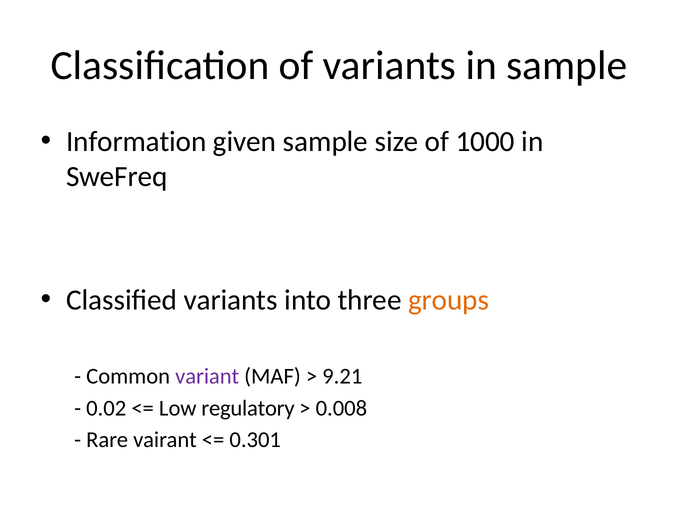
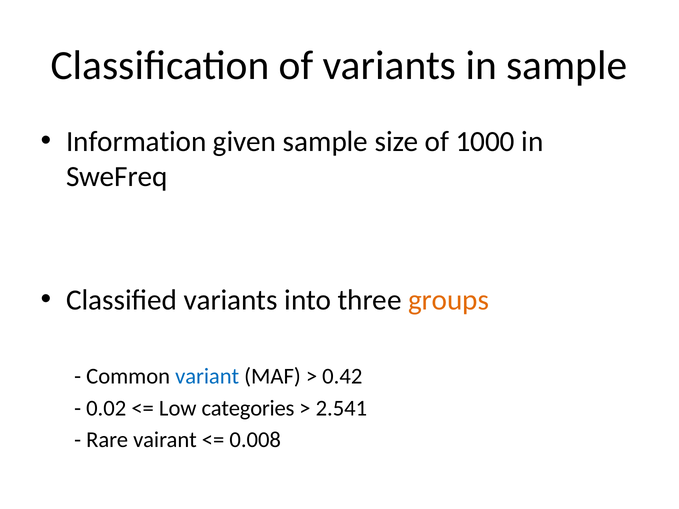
variant colour: purple -> blue (207, 377)
9.21: 9.21 -> 0.42 (342, 377)
regulatory: regulatory -> categories (248, 408)
0.008: 0.008 -> 2.541 (341, 408)
0.301: 0.301 -> 0.008 (255, 440)
